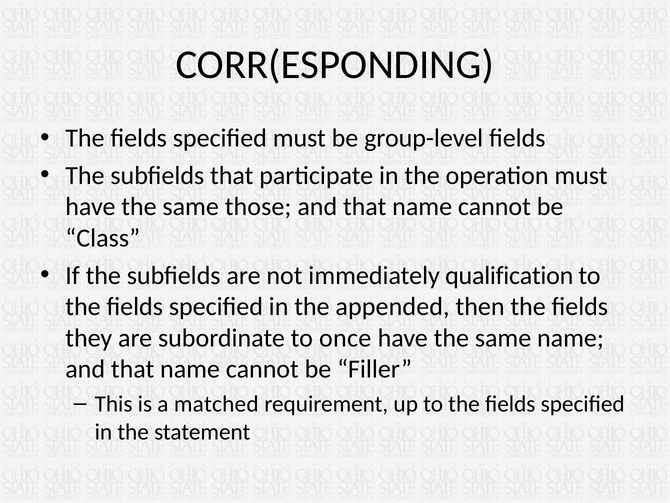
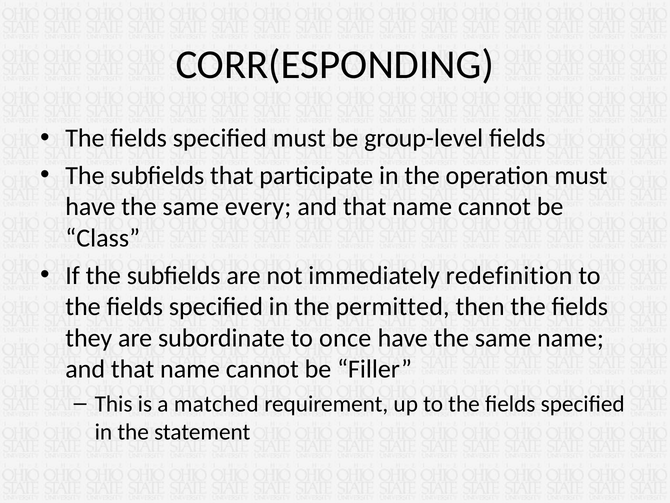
those: those -> every (258, 207)
qualification: qualification -> redefinition (509, 275)
appended: appended -> permitted (393, 306)
